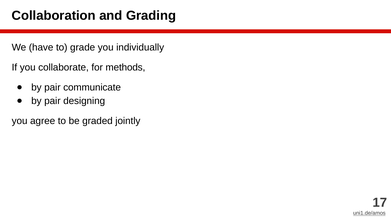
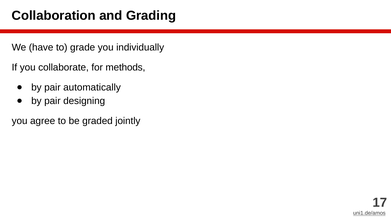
communicate: communicate -> automatically (92, 87)
